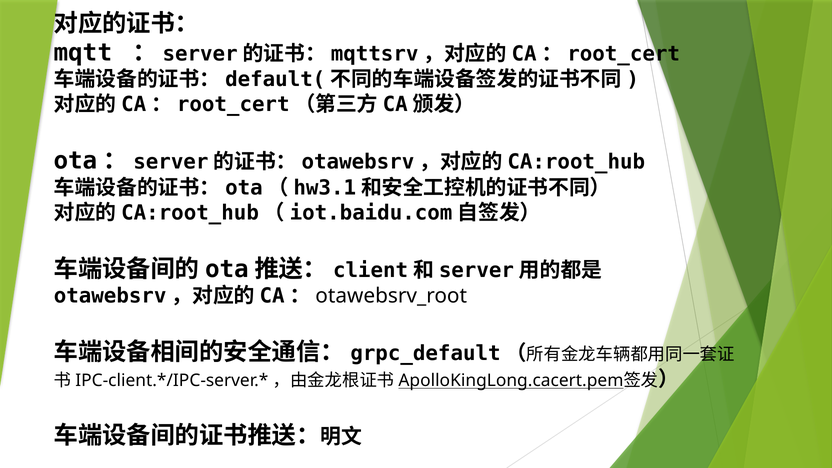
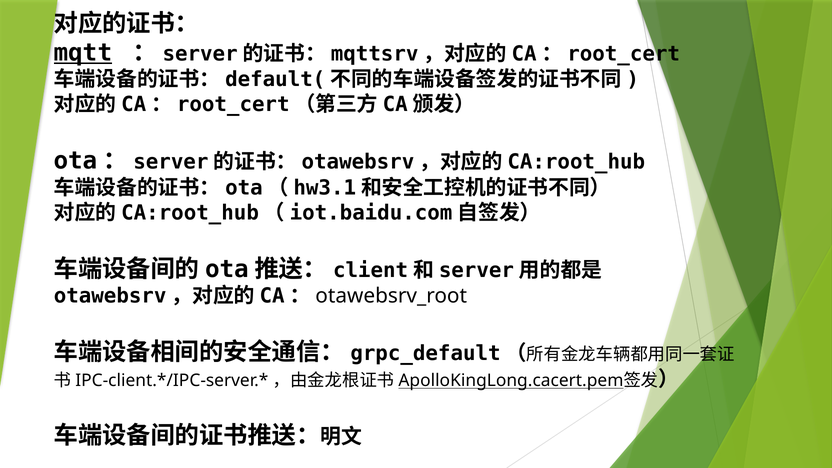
mqtt underline: none -> present (83, 53)
